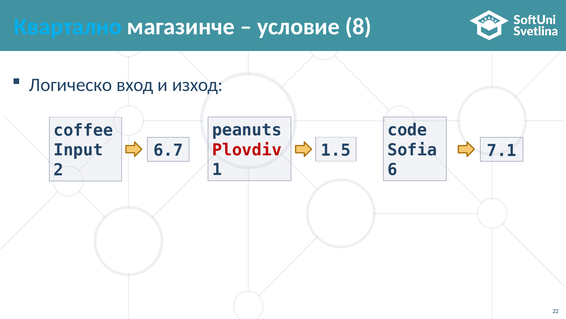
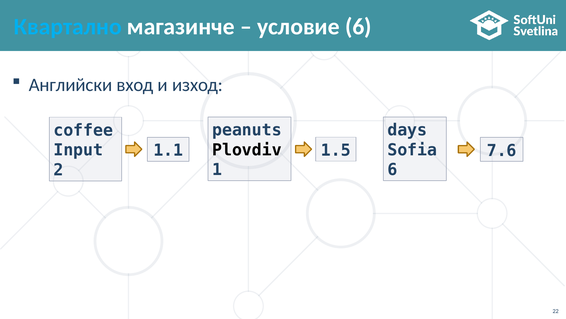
условие 8: 8 -> 6 (358, 27)
Логическо: Логическо -> Английски (71, 85)
code: code -> days (407, 130)
Plovdiv colour: red -> black (247, 150)
6.7: 6.7 -> 1.1 (168, 150)
7.1: 7.1 -> 7.6 (502, 150)
